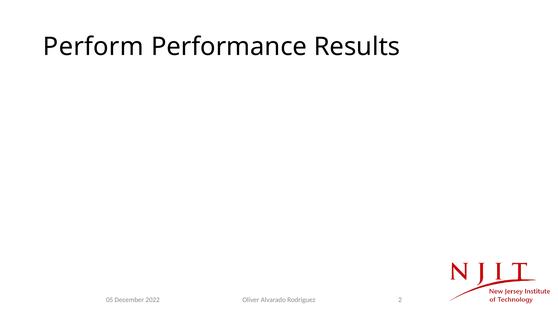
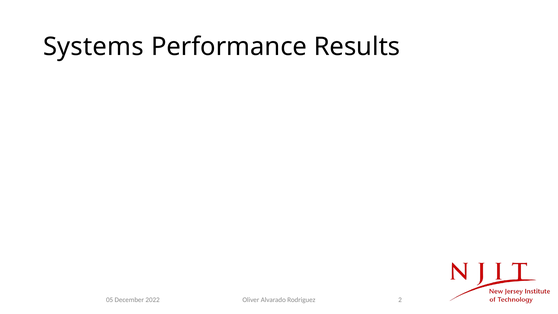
Perform: Perform -> Systems (93, 47)
